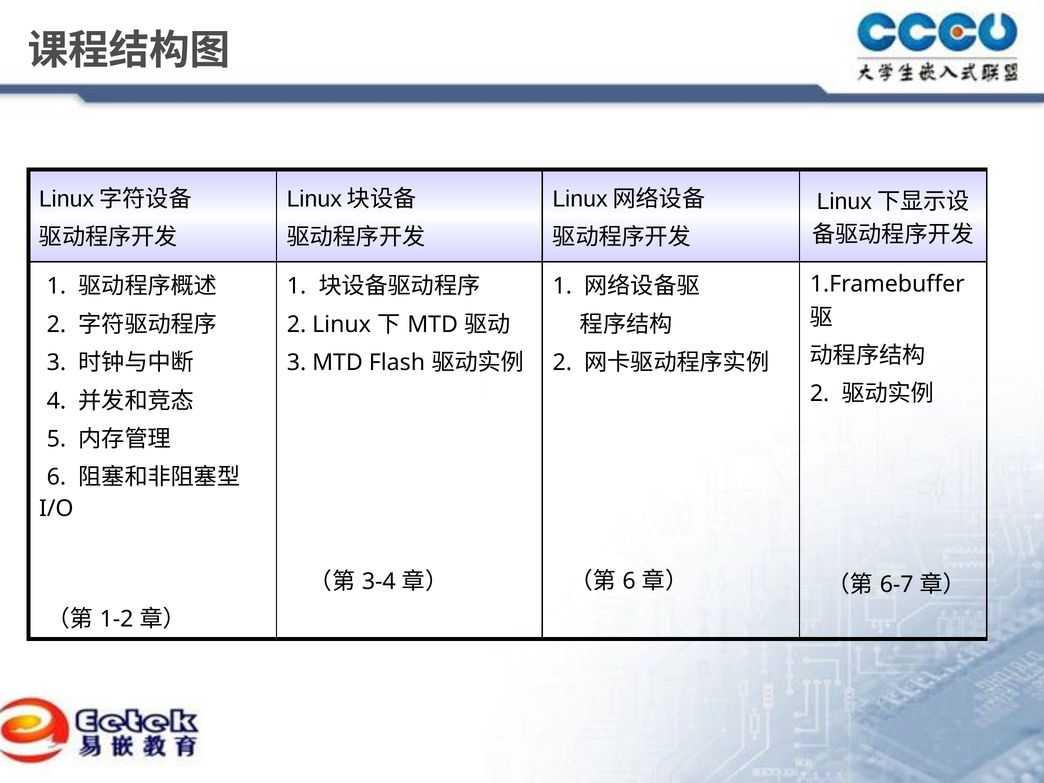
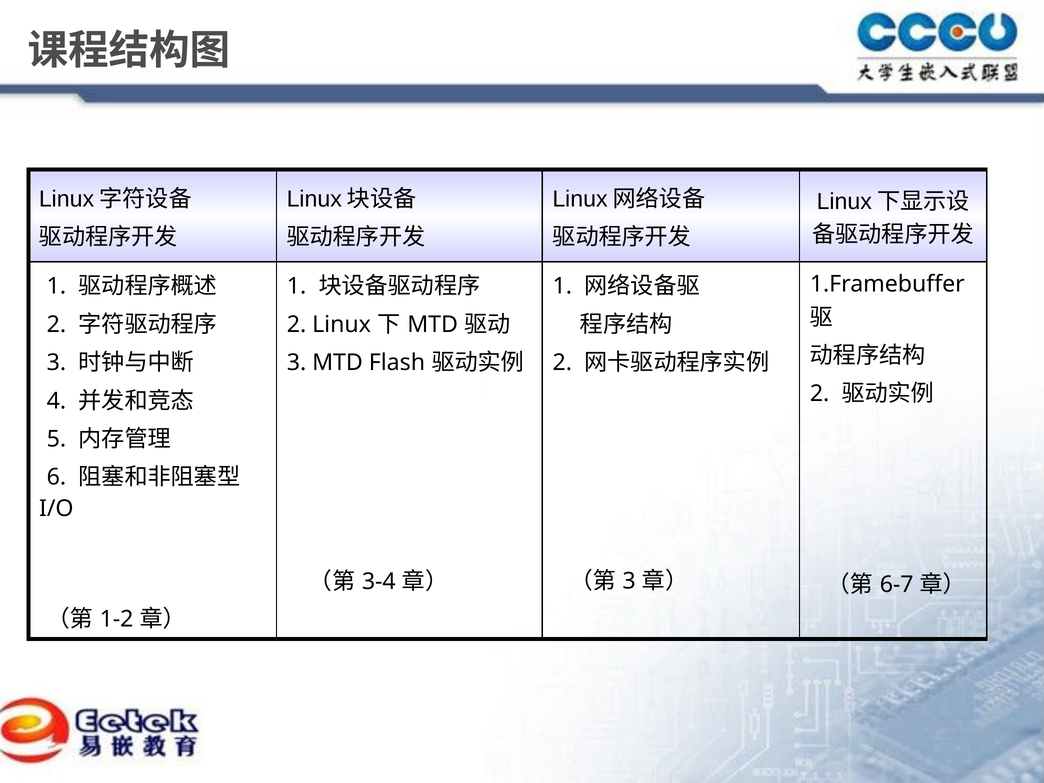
6: 6 -> 3 (629, 581)
